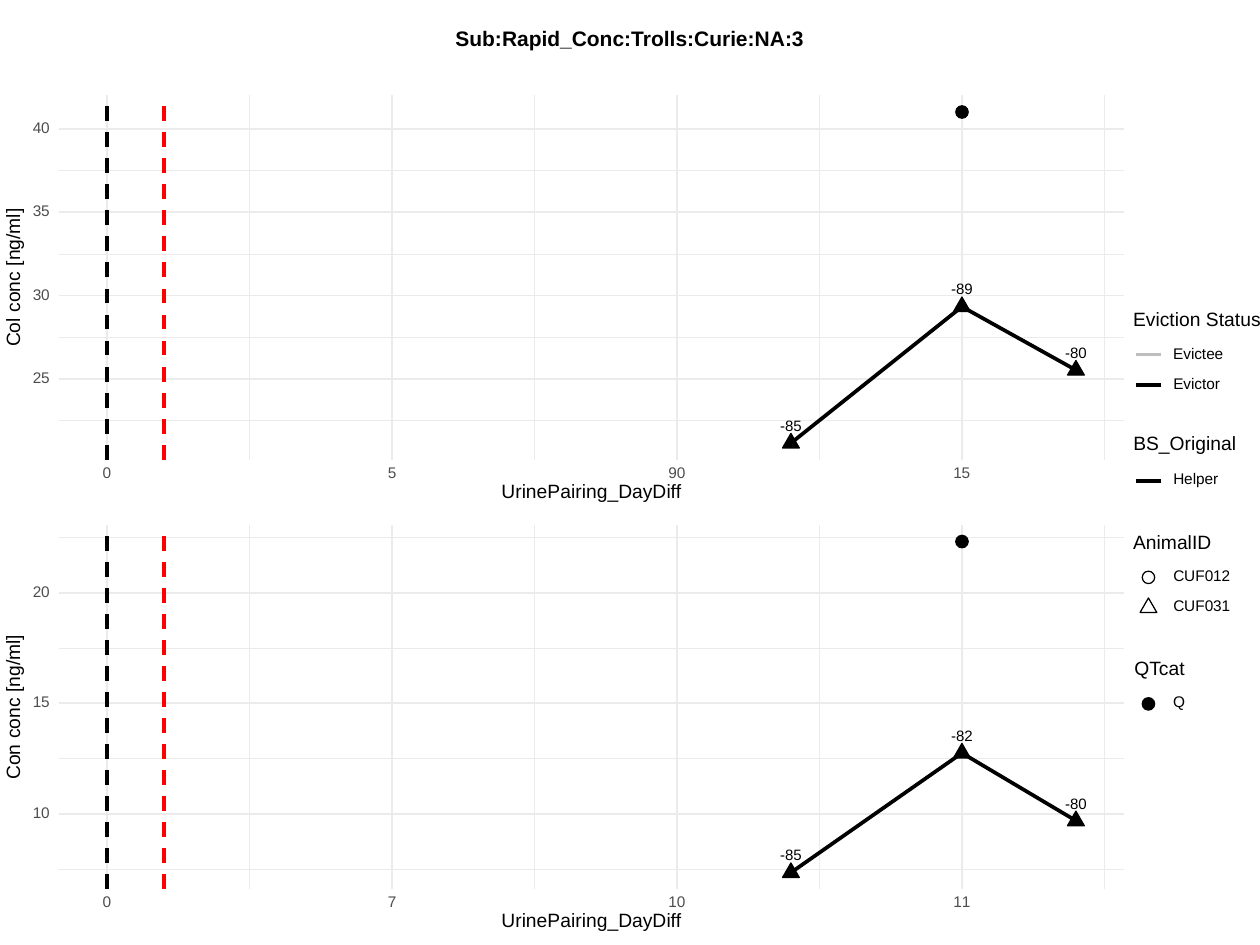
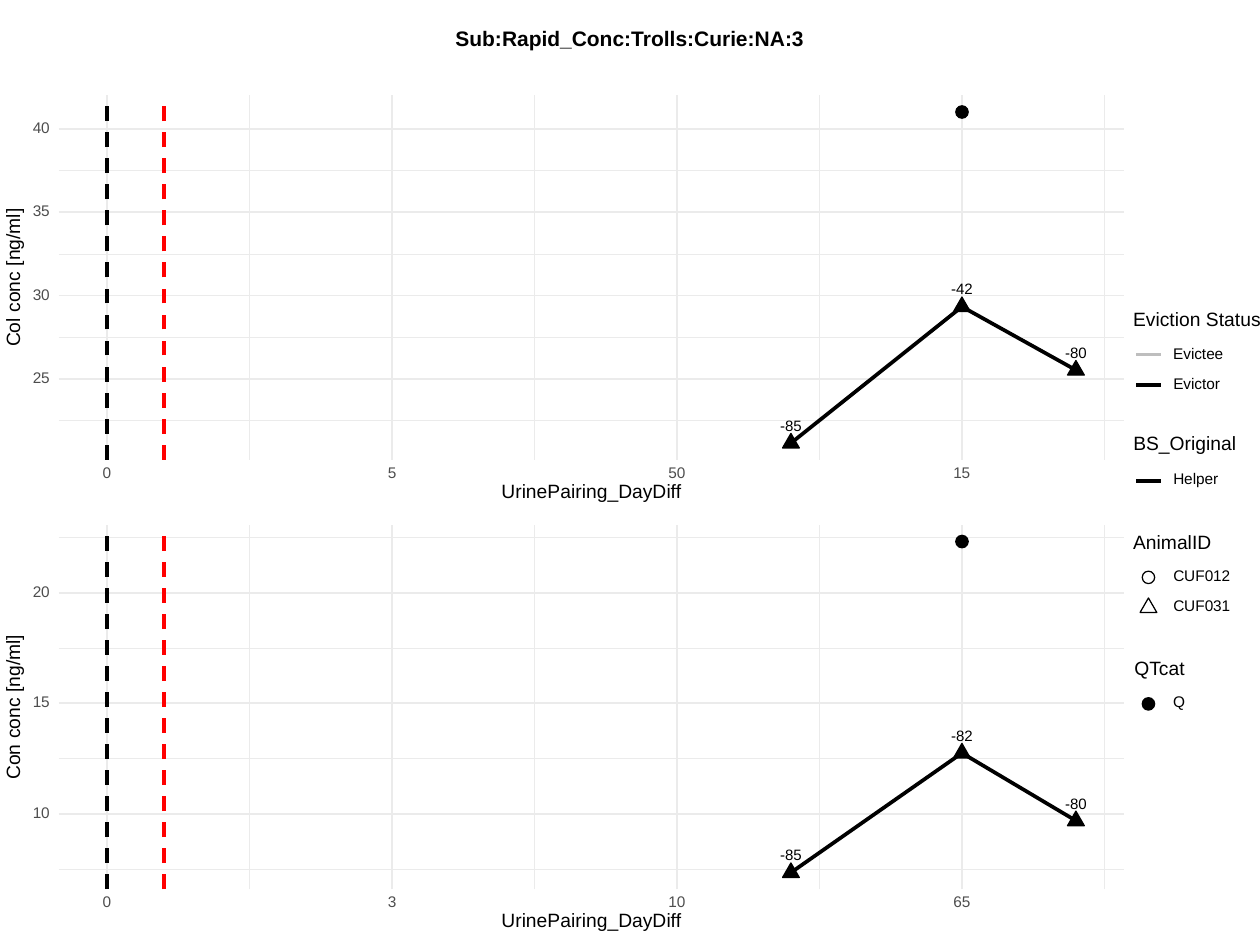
-89: -89 -> -42 (962, 290)
90: 90 -> 50 (677, 473)
7: 7 -> 3 (392, 903)
11: 11 -> 65 (962, 903)
